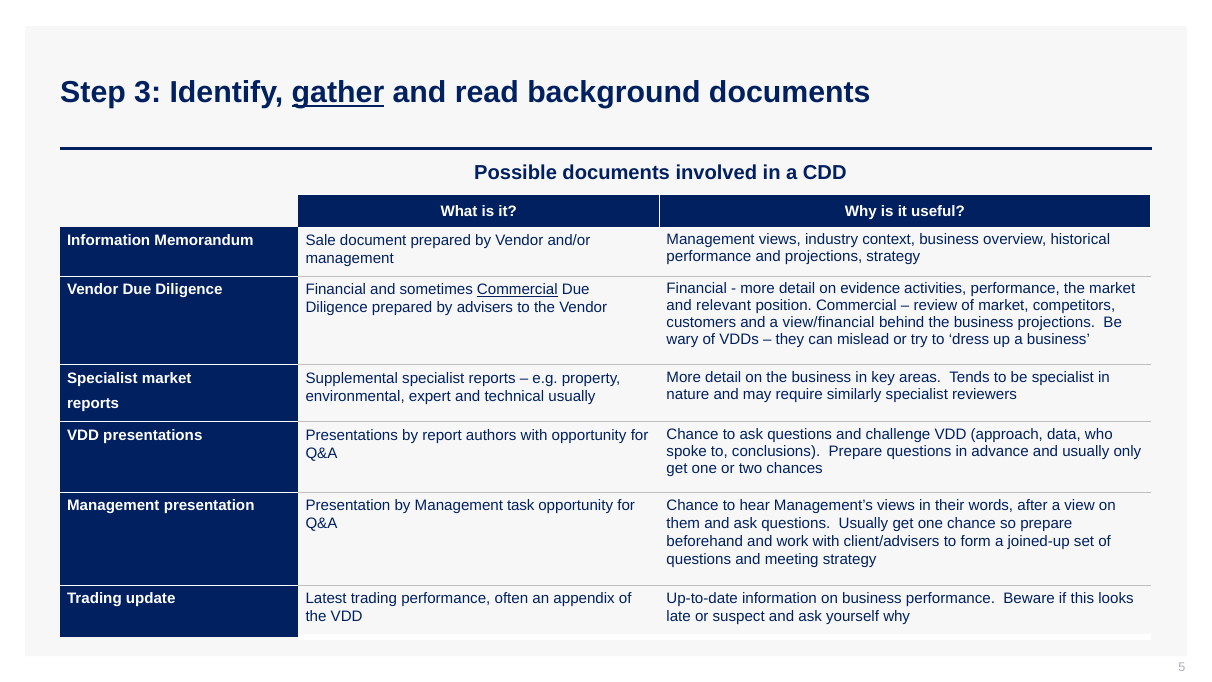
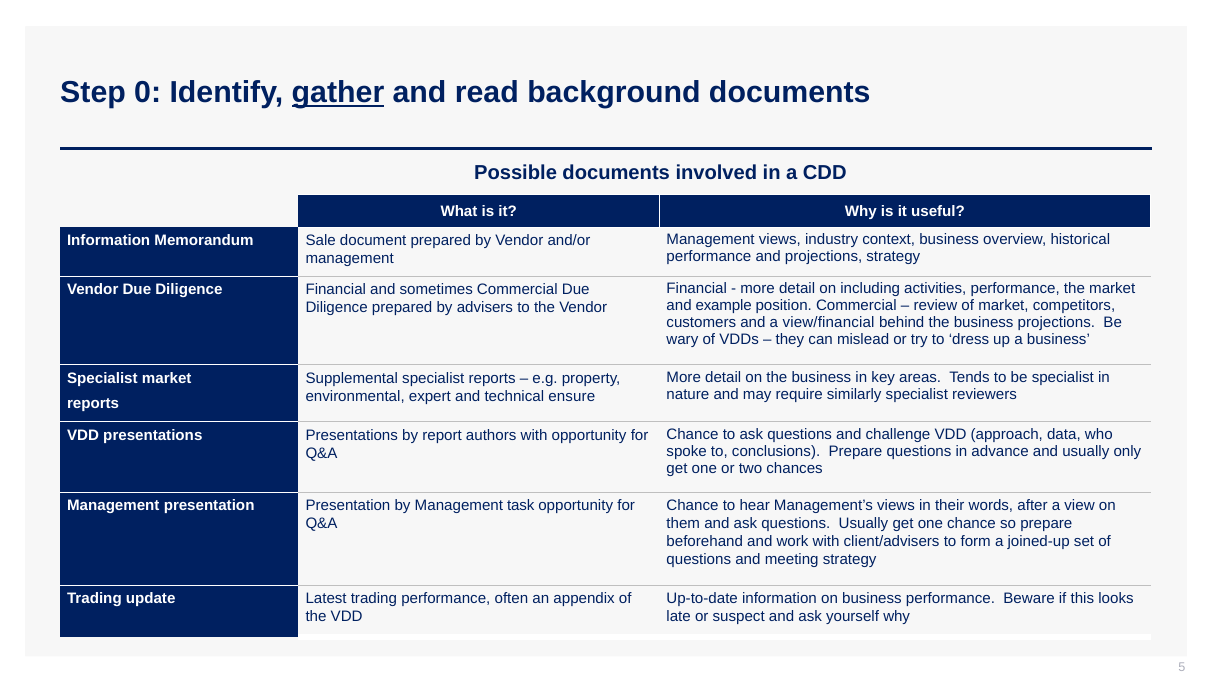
3: 3 -> 0 (148, 93)
evidence: evidence -> including (870, 289)
Commercial underline: present -> none (517, 290)
relevant: relevant -> example (724, 306)
technical usually: usually -> ensure (572, 396)
